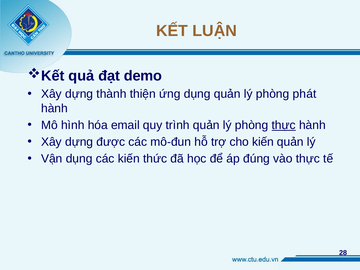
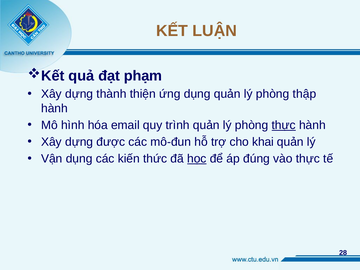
demo: demo -> phạm (143, 76)
phát: phát -> thập (305, 94)
cho kiến: kiến -> khai (263, 142)
học underline: none -> present (197, 159)
